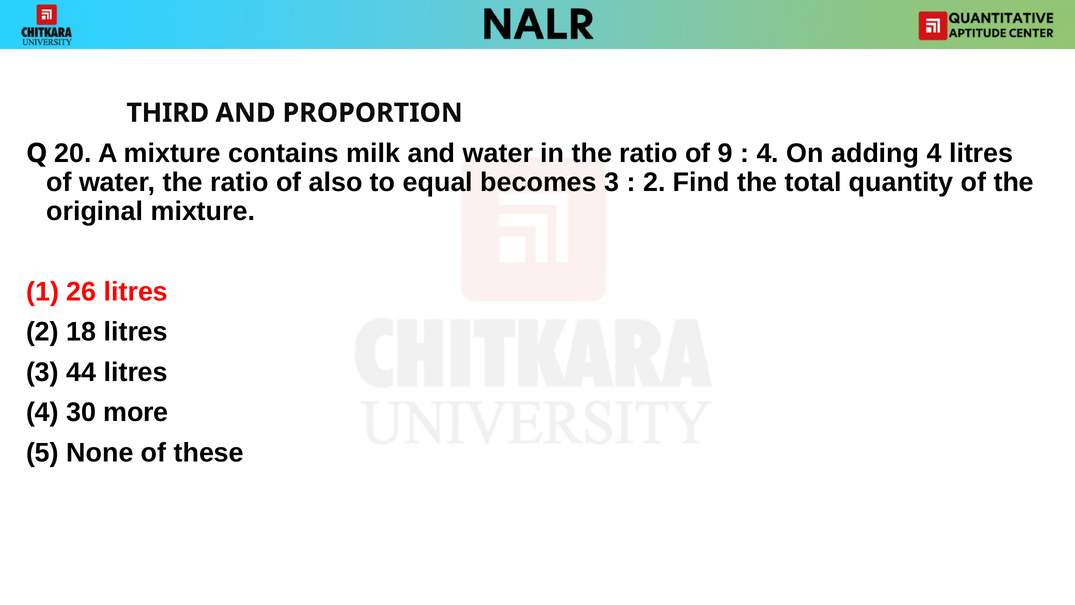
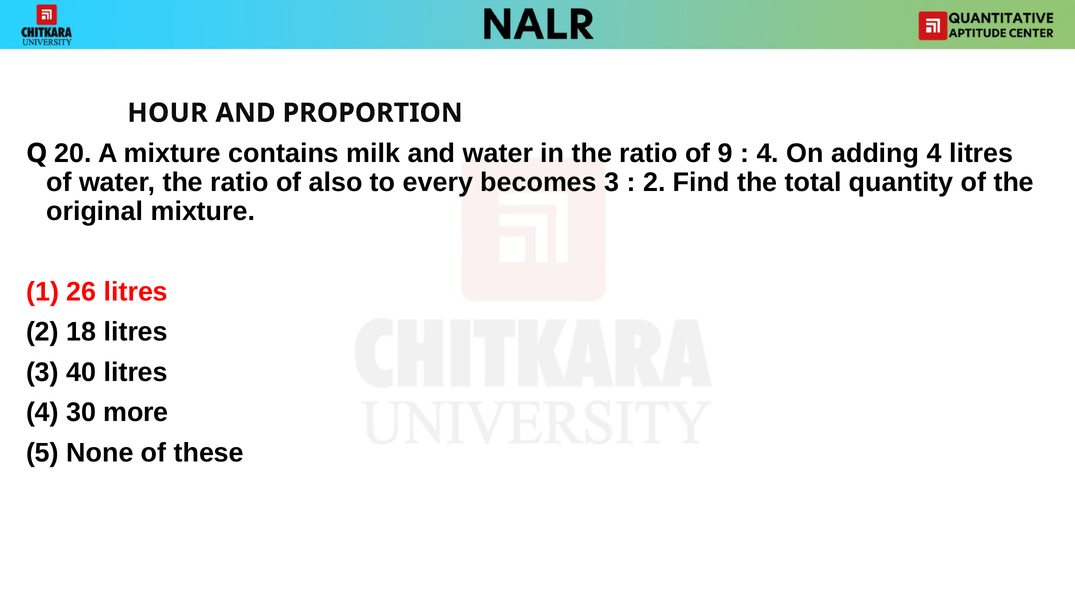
THIRD: THIRD -> HOUR (168, 113)
equal: equal -> every (438, 182)
44: 44 -> 40 (81, 372)
